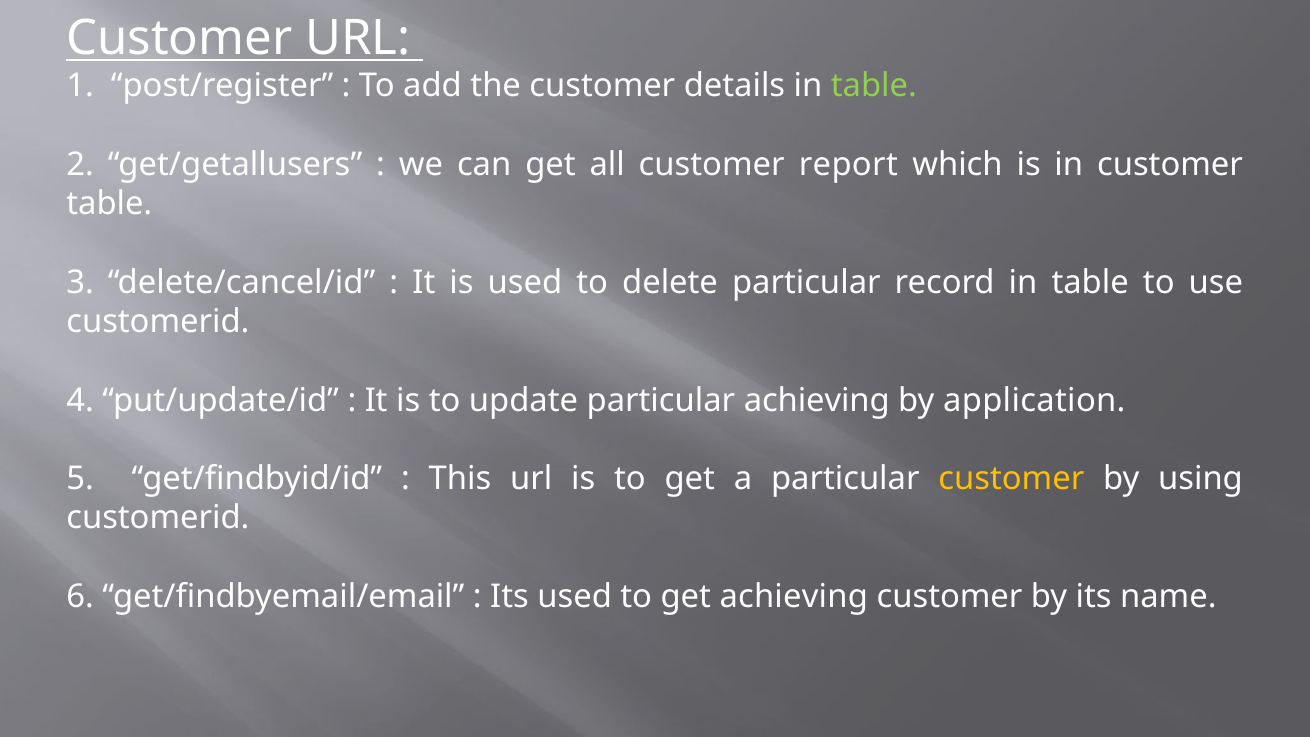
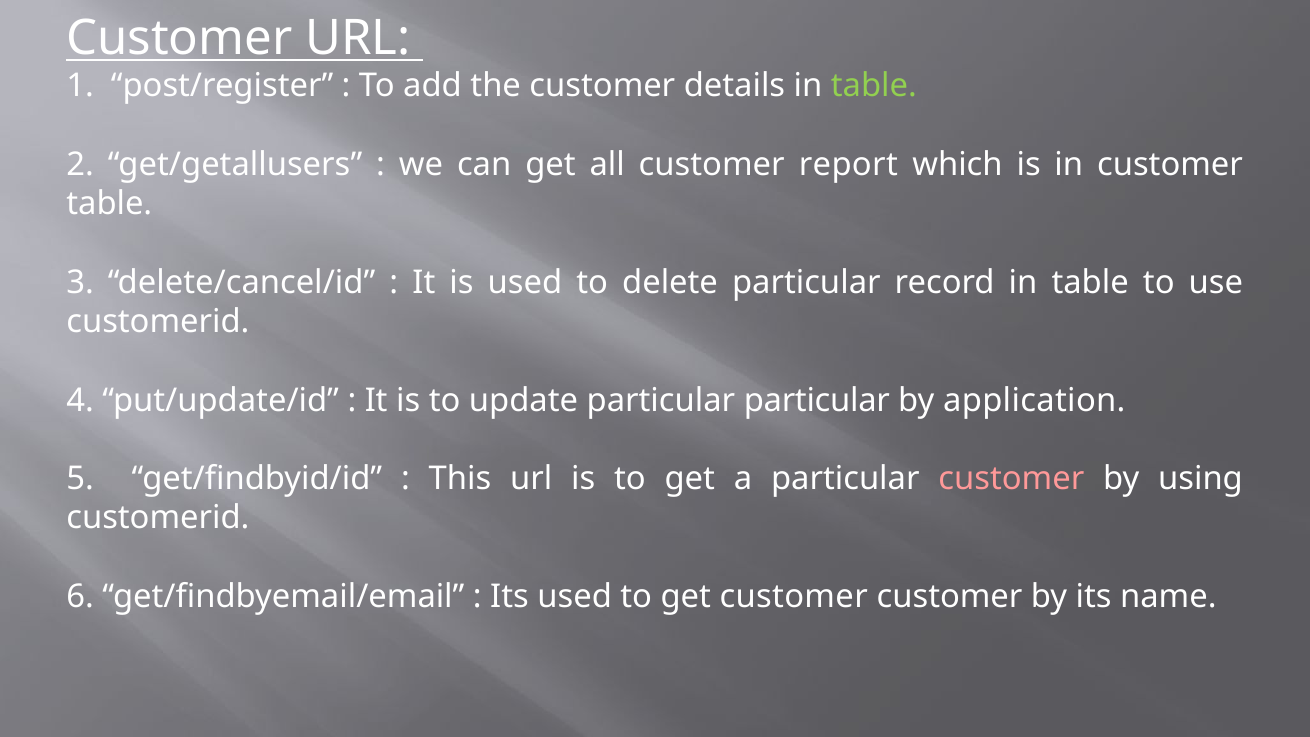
particular achieving: achieving -> particular (817, 400)
customer colour: yellow -> pink (1011, 479)
get achieving: achieving -> customer (794, 597)
